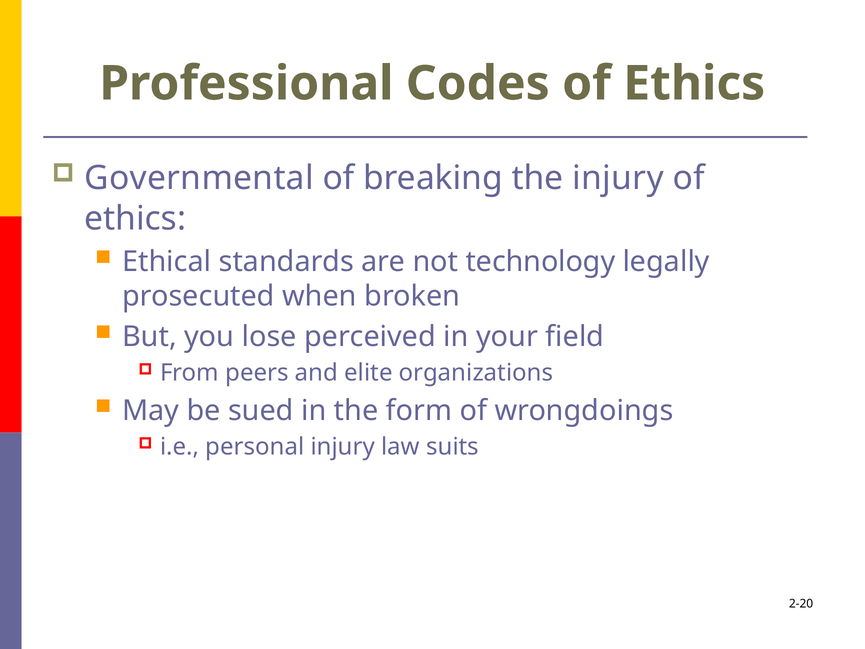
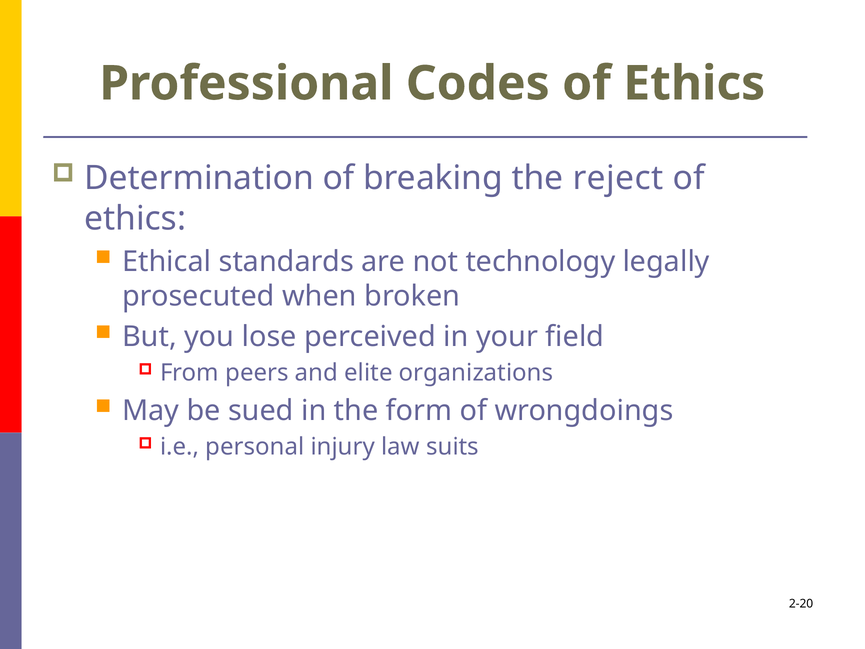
Governmental: Governmental -> Determination (199, 178)
the injury: injury -> reject (618, 178)
